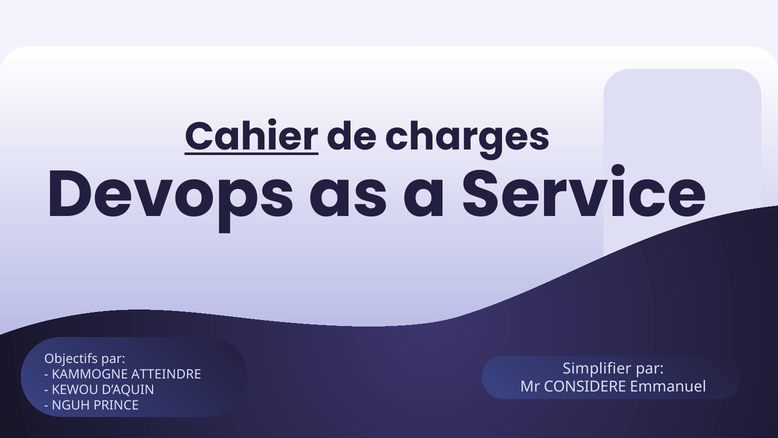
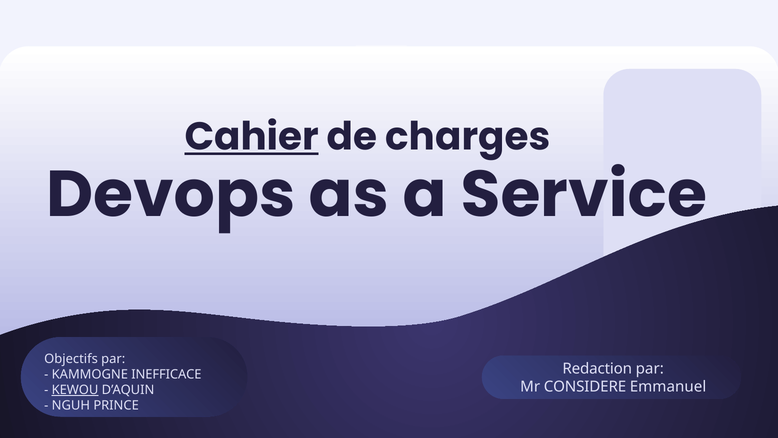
Simplifier: Simplifier -> Redaction (597, 368)
ATTEINDRE: ATTEINDRE -> INEFFICACE (166, 374)
KEWOU underline: none -> present (75, 390)
